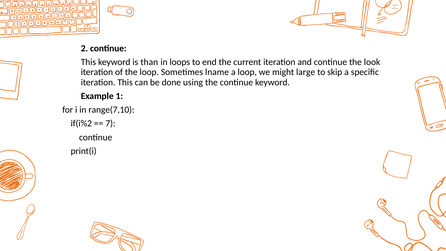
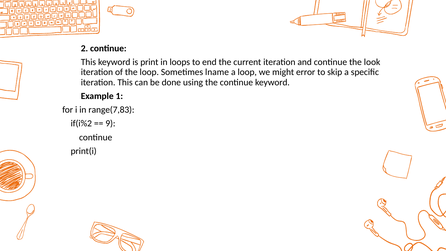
than: than -> print (149, 62)
large: large -> error (306, 72)
range(7,10: range(7,10 -> range(7,83 (111, 110)
7: 7 -> 9 (110, 123)
